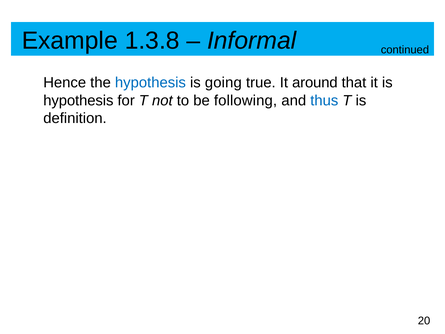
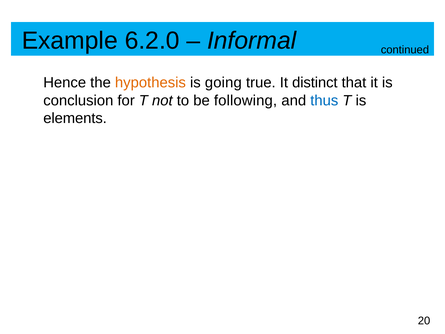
1.3.8: 1.3.8 -> 6.2.0 (152, 41)
hypothesis colour: blue -> orange (150, 83)
around: around -> distinct (315, 83)
hypothesis: hypothesis -> conclusion (78, 100)
definition: definition -> elements (75, 118)
